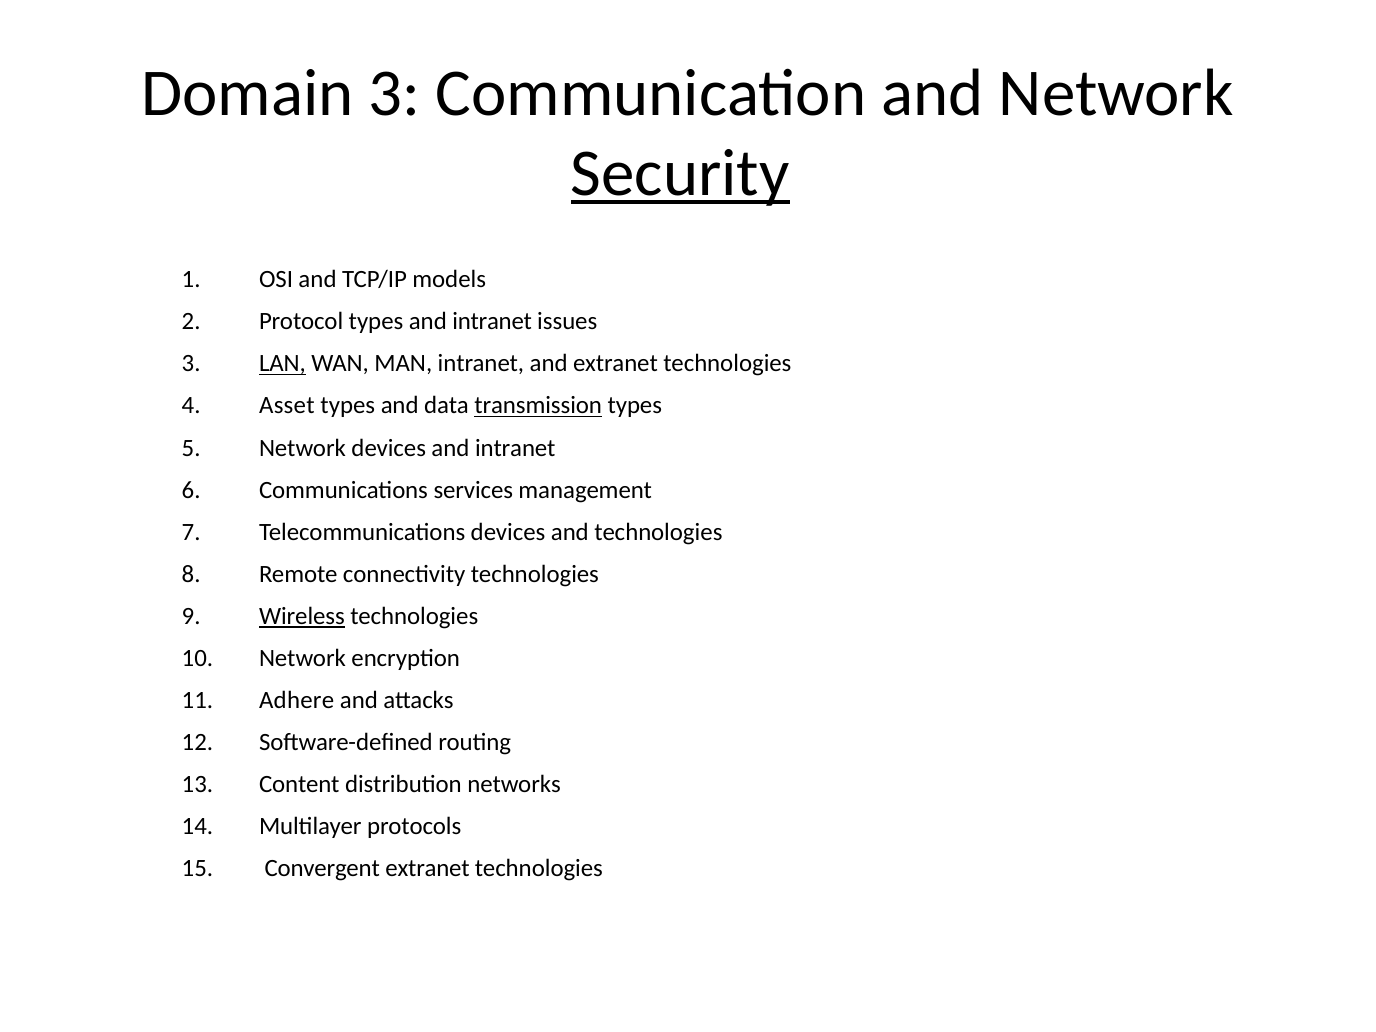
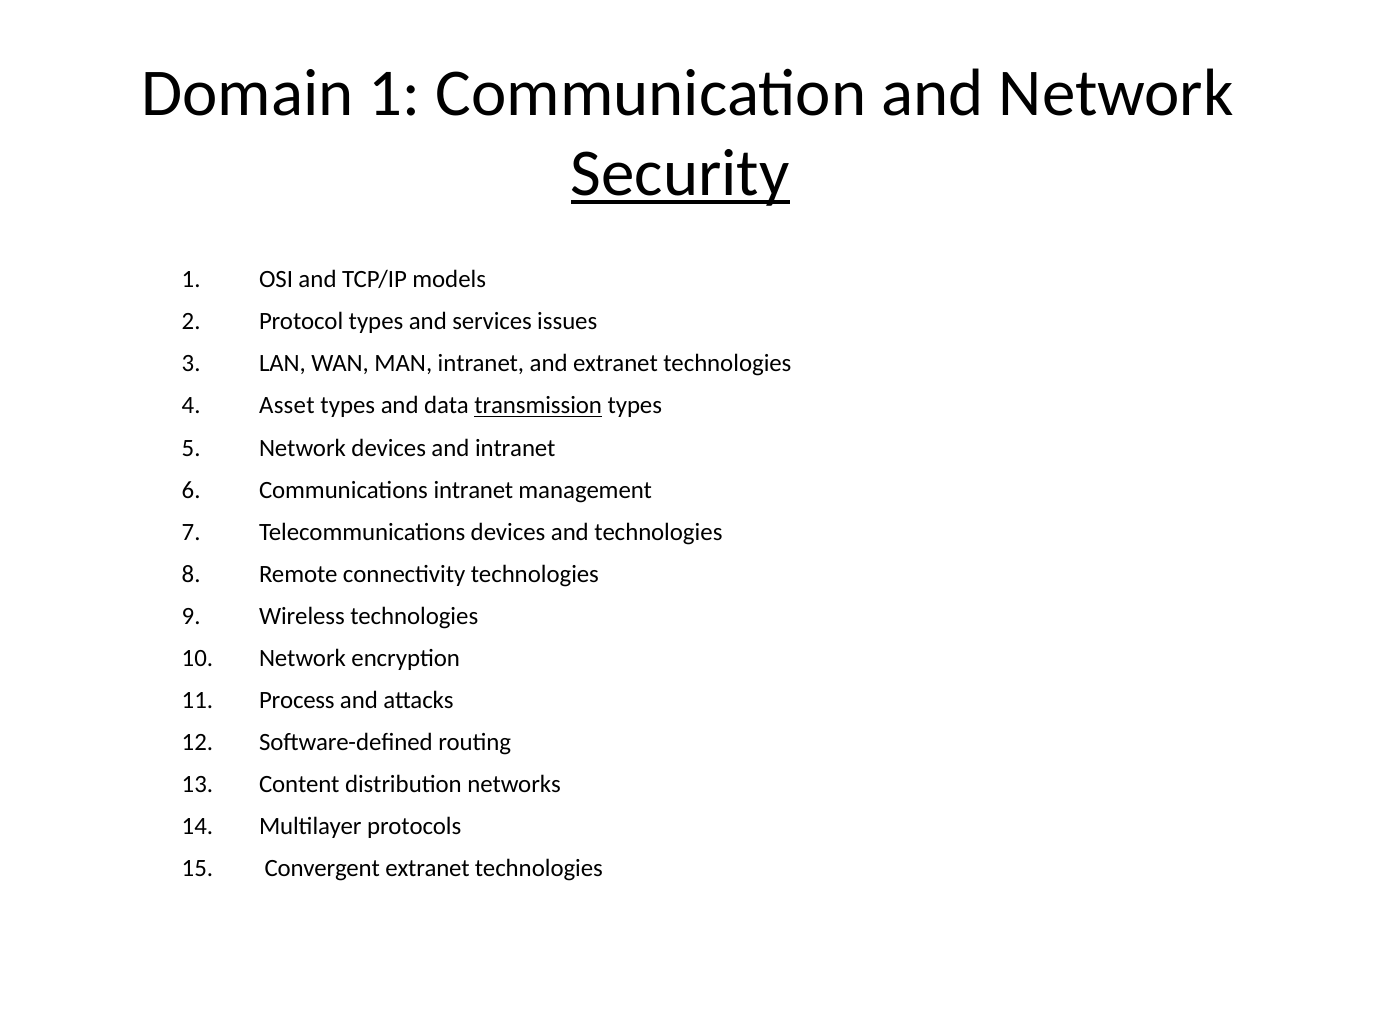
Domain 3: 3 -> 1 (395, 93)
types and intranet: intranet -> services (492, 322)
LAN underline: present -> none (282, 364)
Communications services: services -> intranet (473, 490)
Wireless underline: present -> none (302, 616)
Adhere: Adhere -> Process (297, 700)
